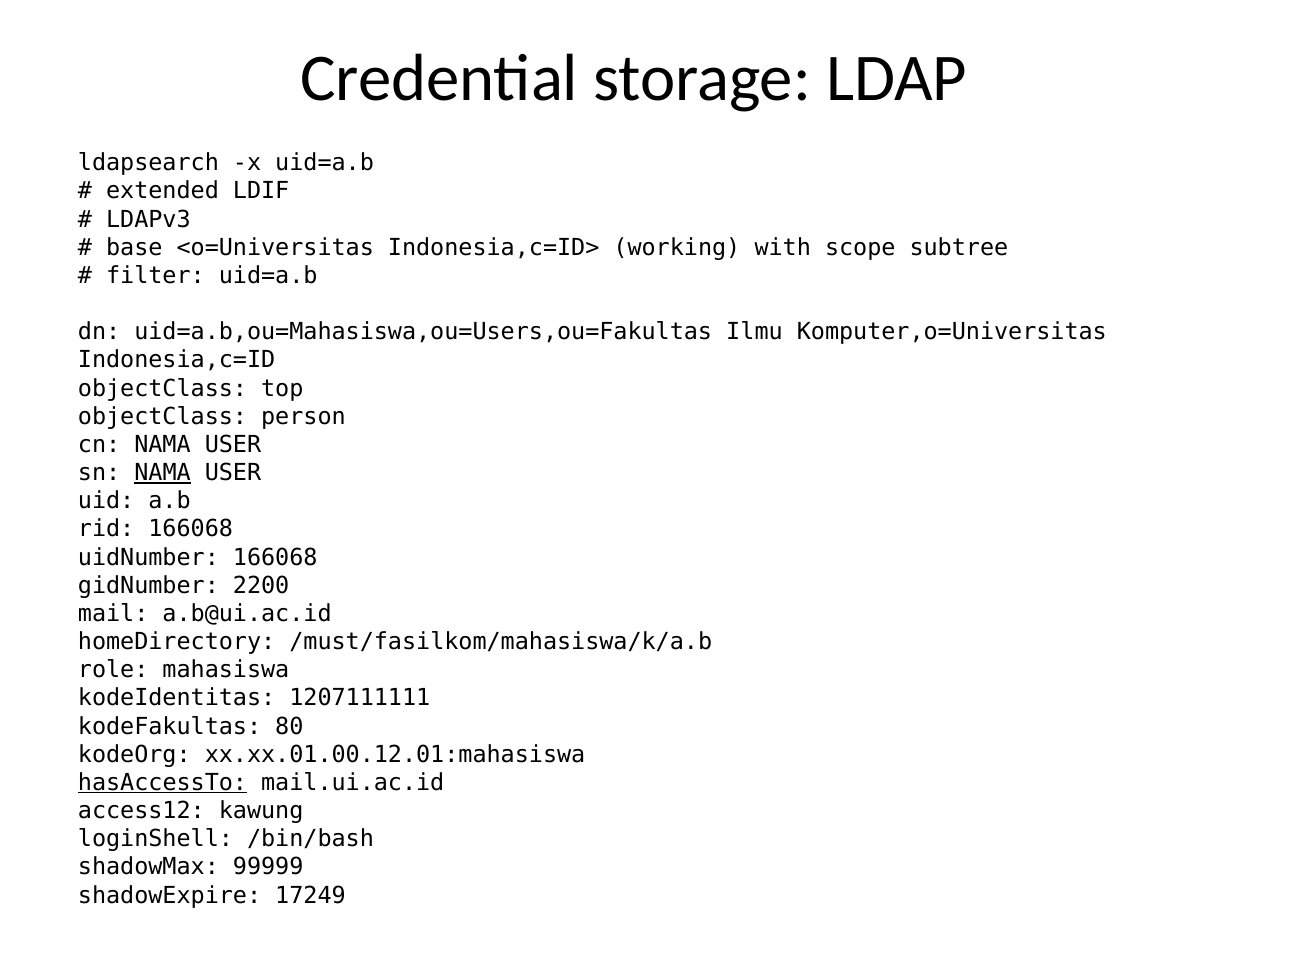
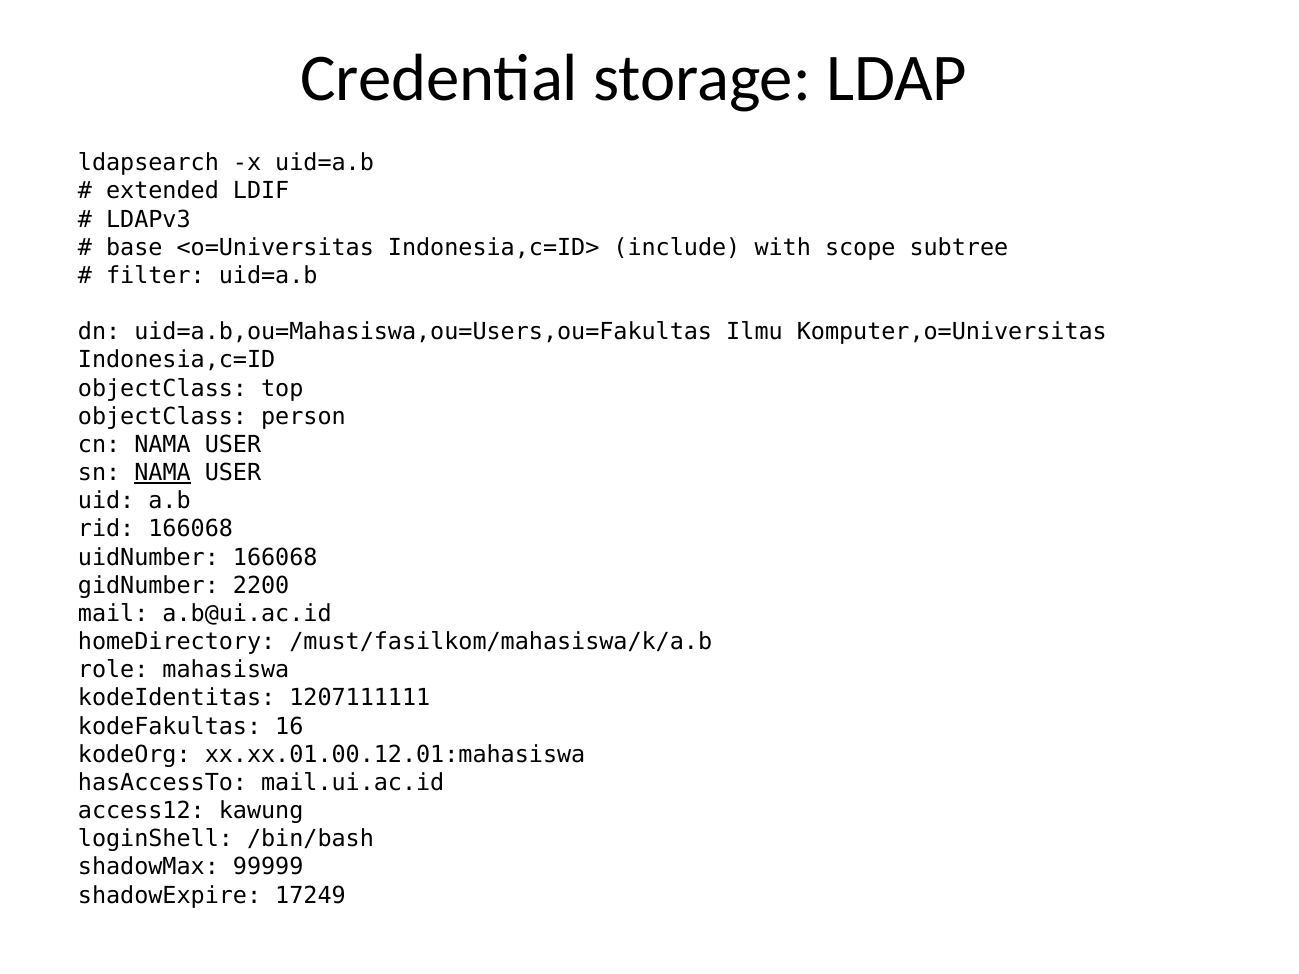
working: working -> include (677, 248)
80: 80 -> 16 (289, 727)
hasAccessTo underline: present -> none (163, 783)
